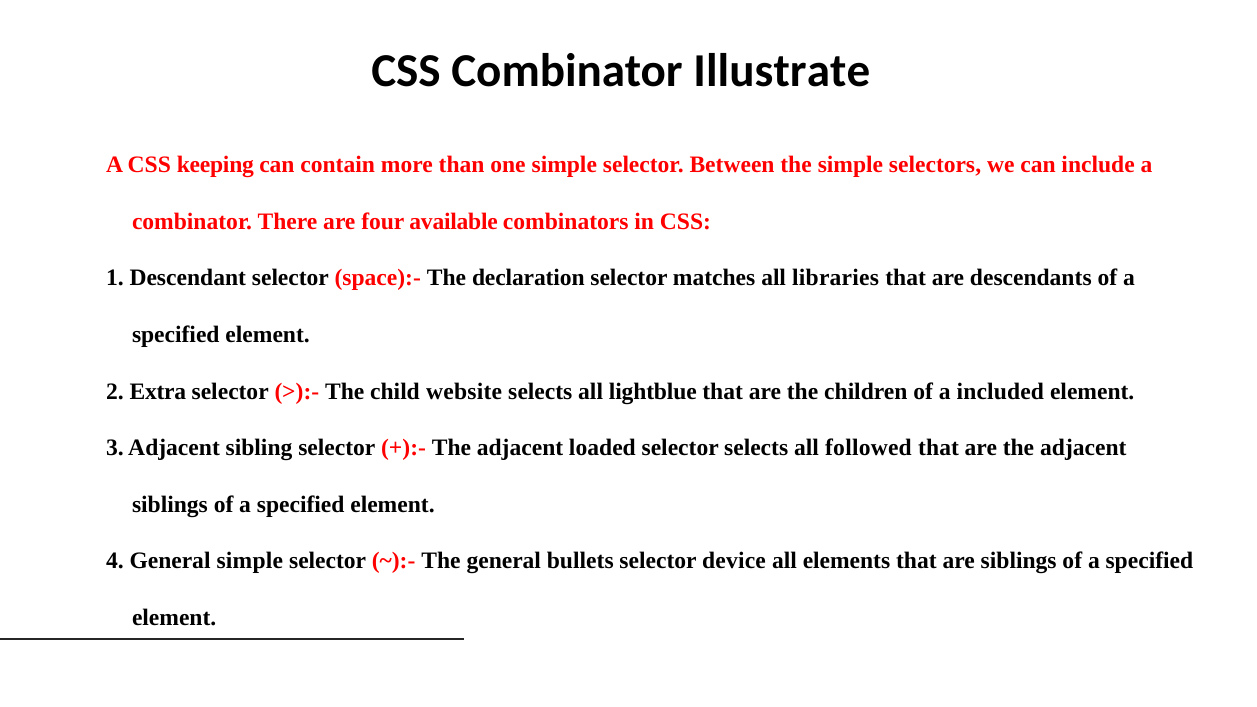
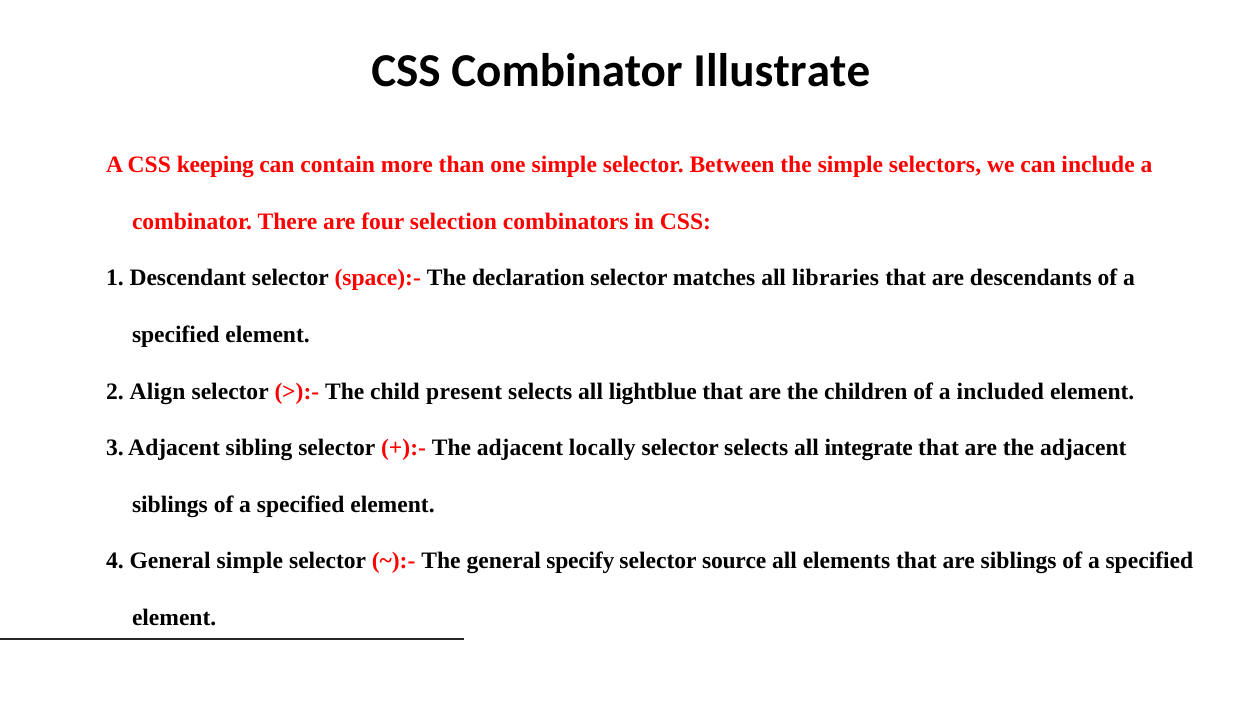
available: available -> selection (453, 222)
Extra: Extra -> Align (158, 391)
website: website -> present (464, 391)
loaded: loaded -> locally (602, 448)
followed: followed -> integrate (869, 448)
bullets: bullets -> specify (580, 561)
device: device -> source (734, 561)
